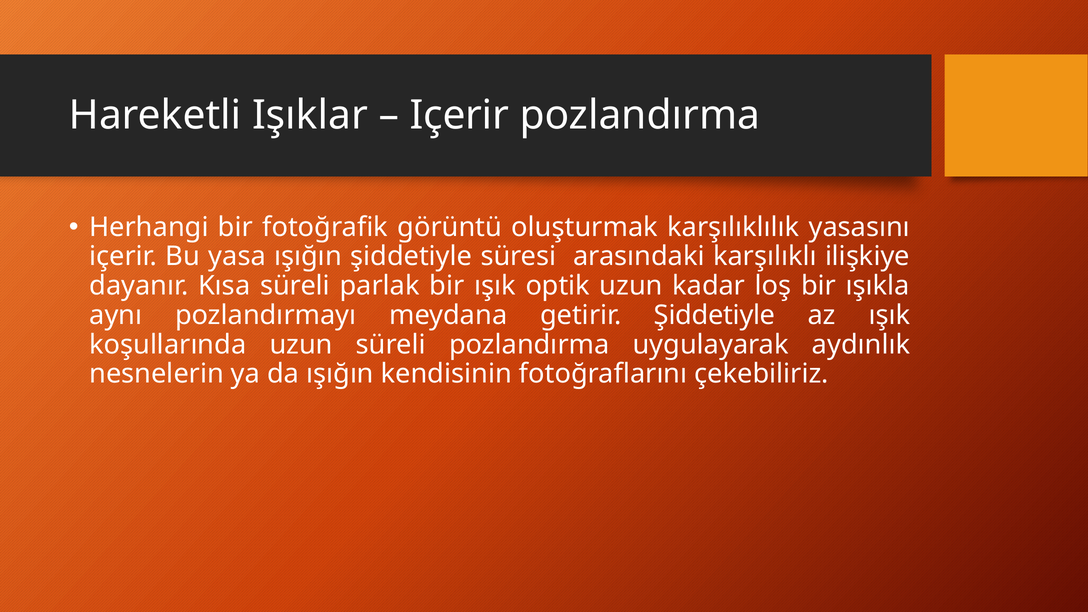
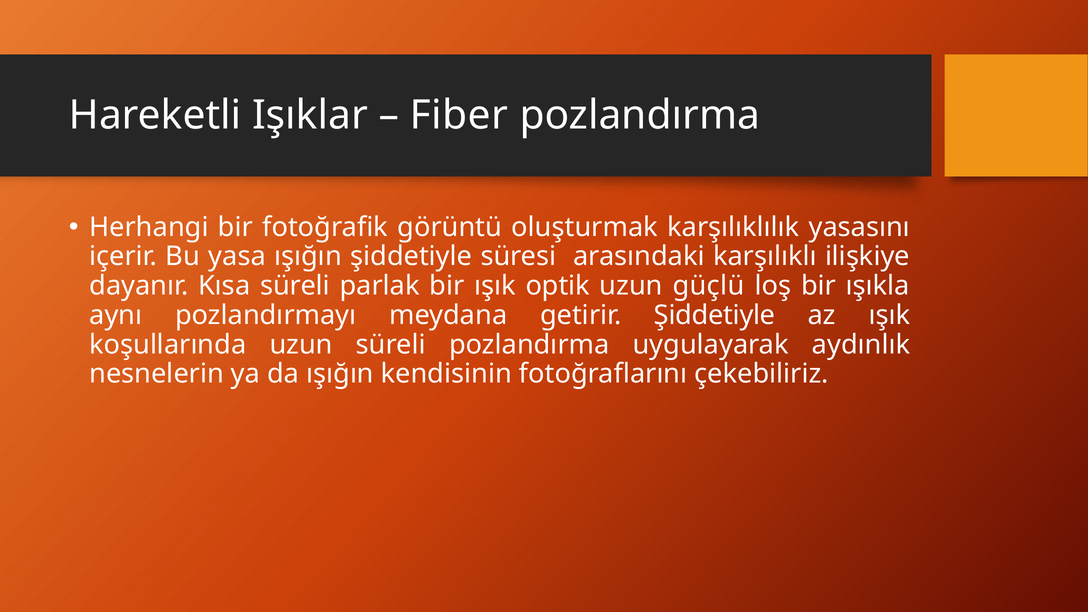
Içerir: Içerir -> Fiber (459, 115)
kadar: kadar -> güçlü (709, 286)
